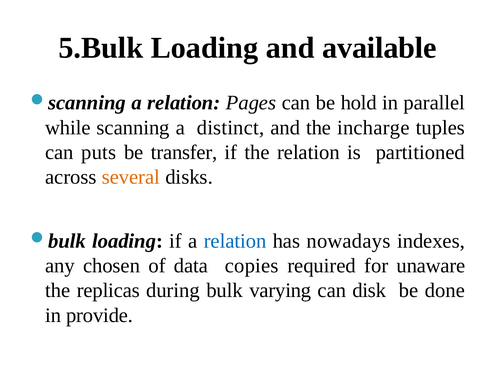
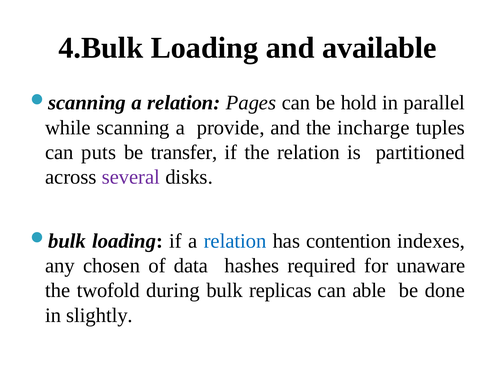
5.Bulk: 5.Bulk -> 4.Bulk (101, 48)
distinct: distinct -> provide (231, 128)
several colour: orange -> purple (131, 177)
nowadays: nowadays -> contention (349, 241)
copies: copies -> hashes (252, 266)
replicas: replicas -> twofold (108, 291)
varying: varying -> replicas (280, 291)
disk: disk -> able (369, 291)
provide: provide -> slightly (100, 315)
